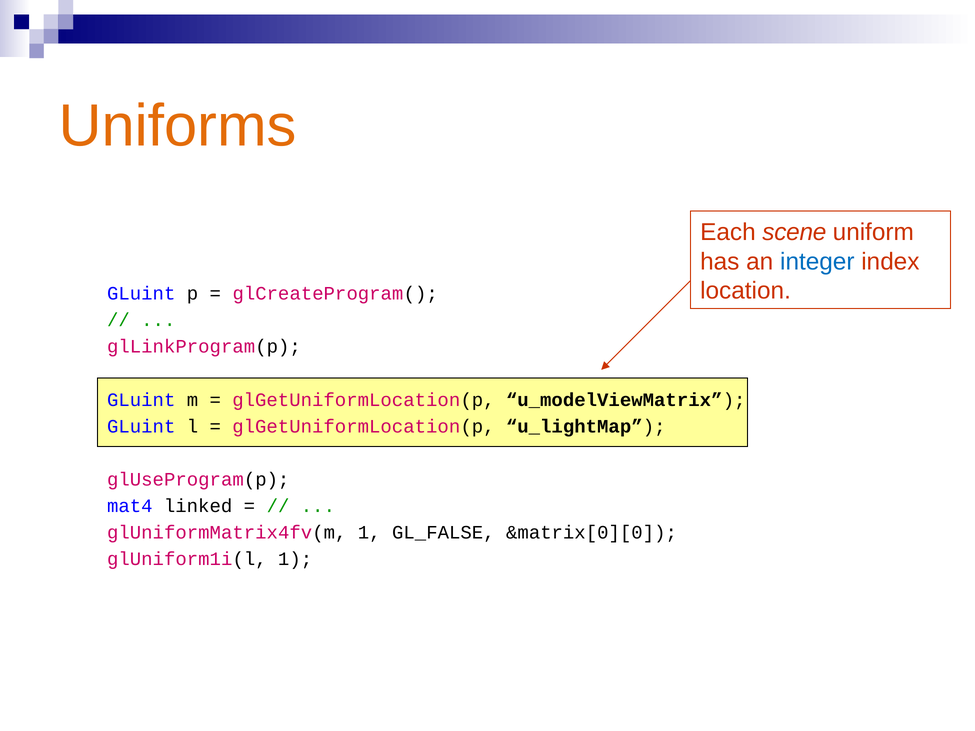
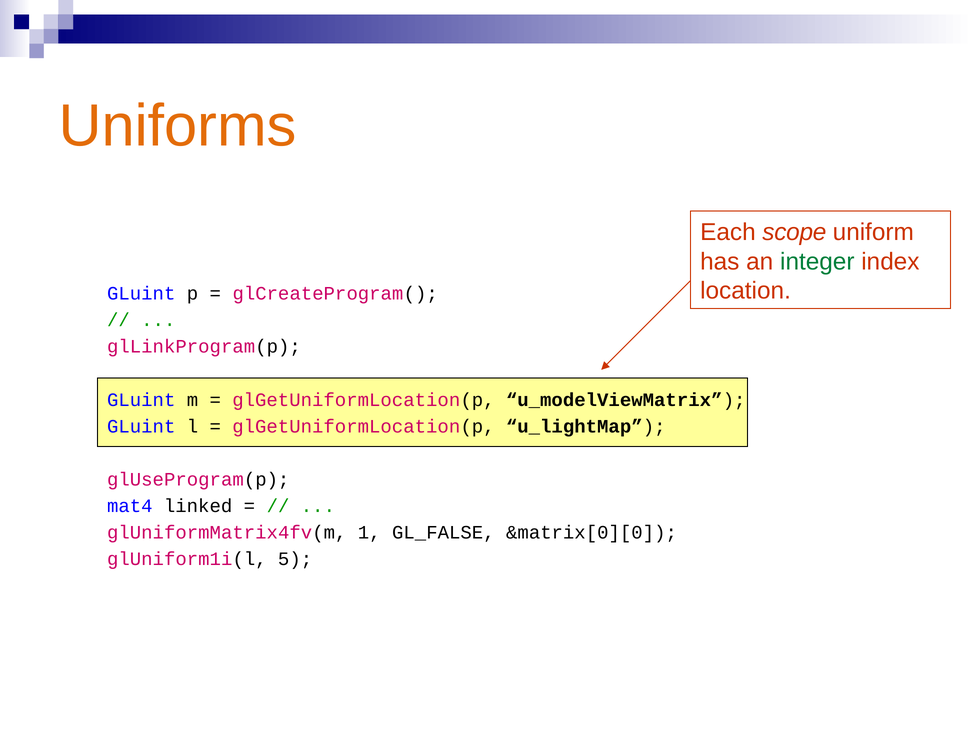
scene: scene -> scope (794, 232)
integer colour: blue -> green (817, 262)
glUniform1i(l 1: 1 -> 5 (295, 559)
